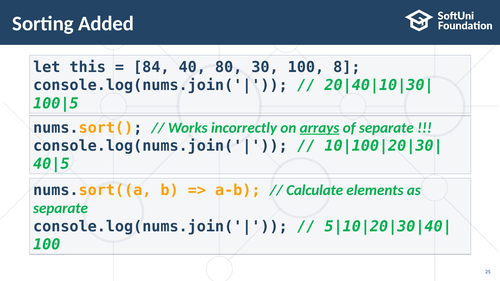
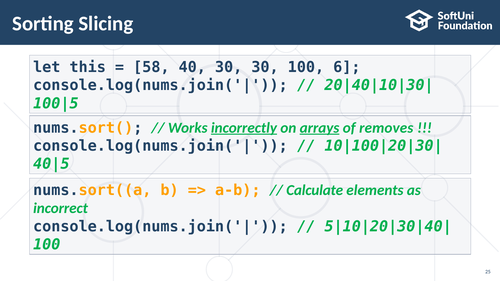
Added: Added -> Slicing (106, 24)
84: 84 -> 58 (151, 67)
40 80: 80 -> 30 (229, 67)
8: 8 -> 6 (347, 67)
incorrectly underline: none -> present (244, 128)
of separate: separate -> removes (386, 128)
separate: separate -> incorrect (61, 208)
